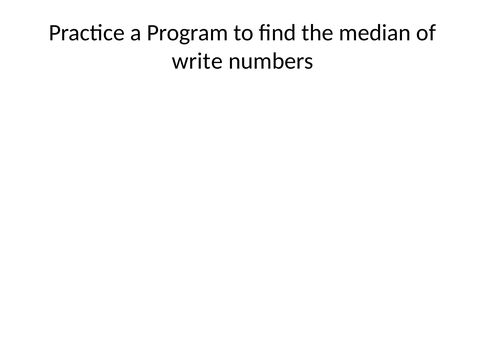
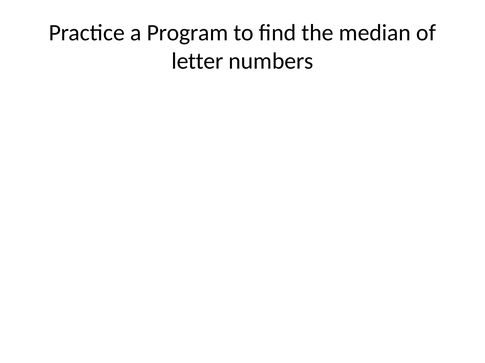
write: write -> letter (197, 61)
